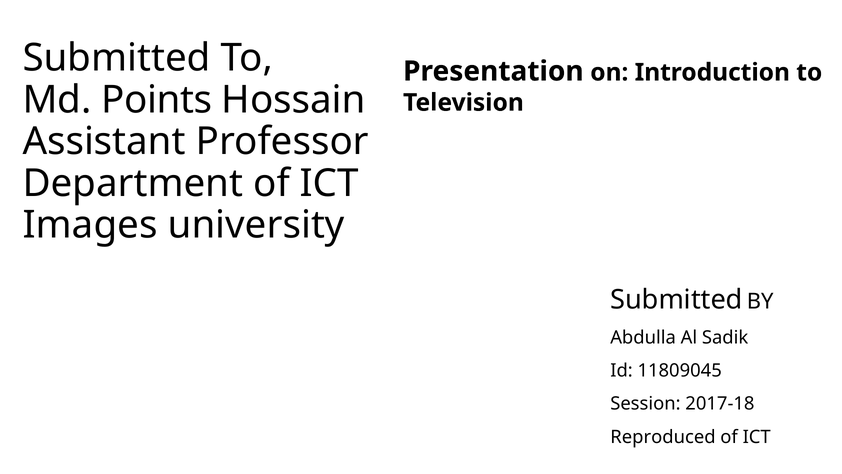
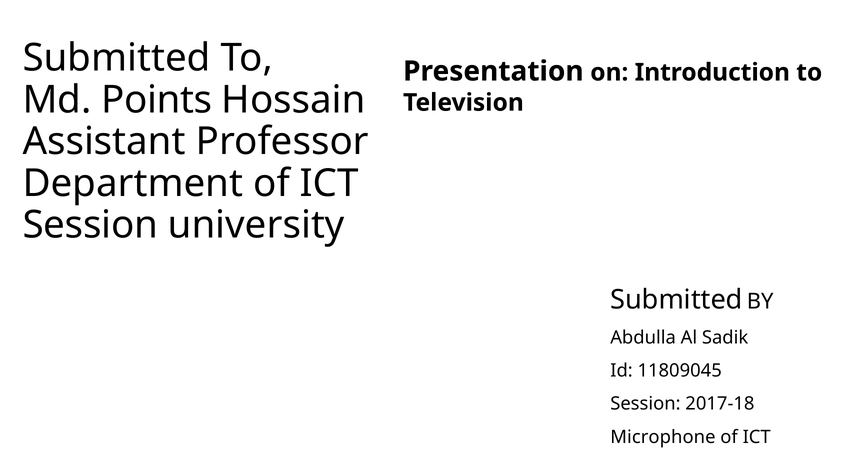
Images: Images -> Session (90, 225)
Reproduced: Reproduced -> Microphone (663, 437)
